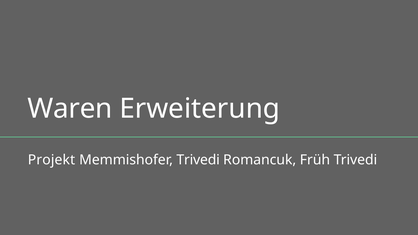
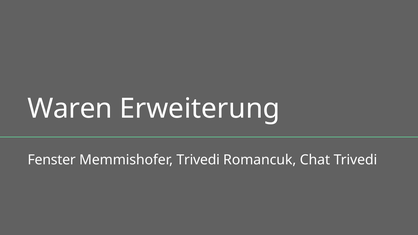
Projekt: Projekt -> Fenster (52, 160)
Früh: Früh -> Chat (315, 160)
